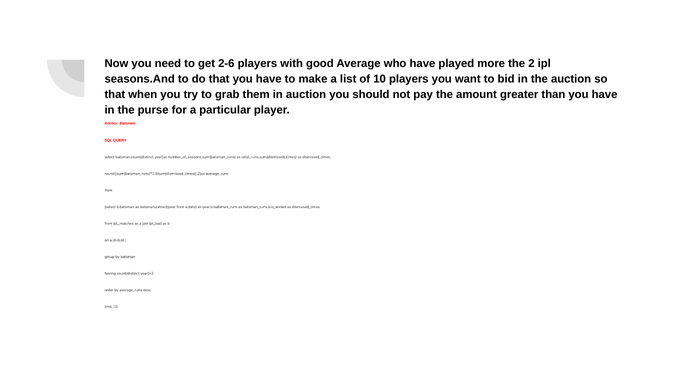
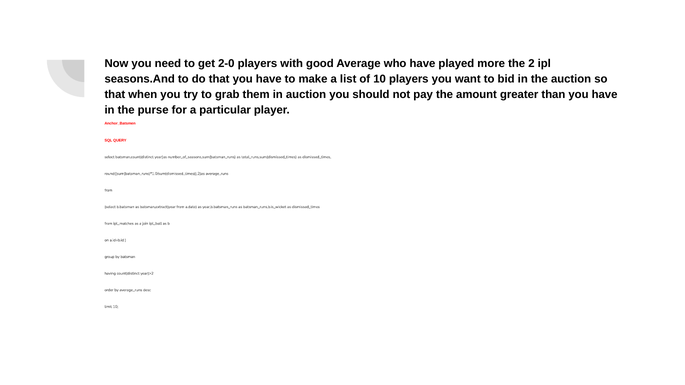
2-6: 2-6 -> 2-0 (226, 63)
